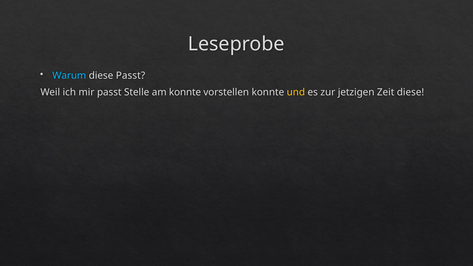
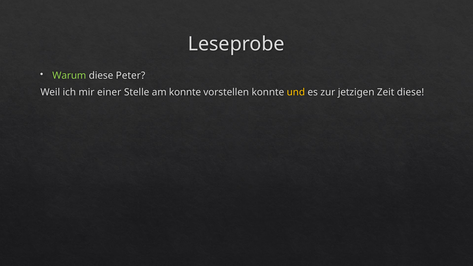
Warum colour: light blue -> light green (69, 76)
diese Passt: Passt -> Peter (131, 76)
mir passt: passt -> einer (109, 92)
